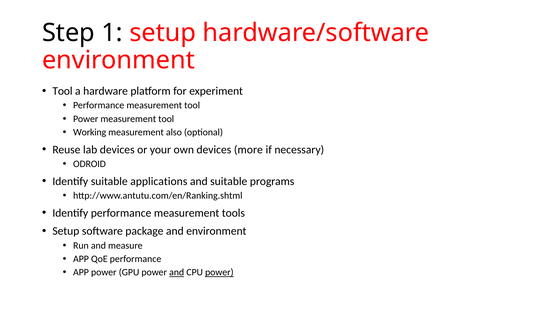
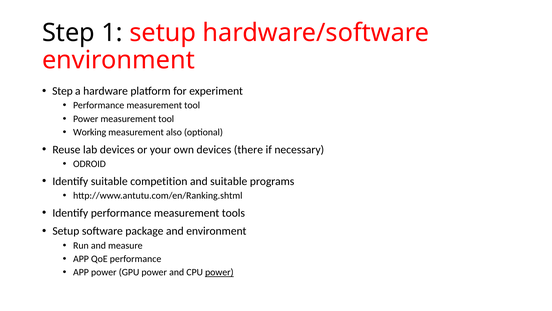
Tool: Tool -> Step (62, 91)
more: more -> there (248, 149)
applications: applications -> competition (159, 181)
and underline: present -> none (177, 272)
